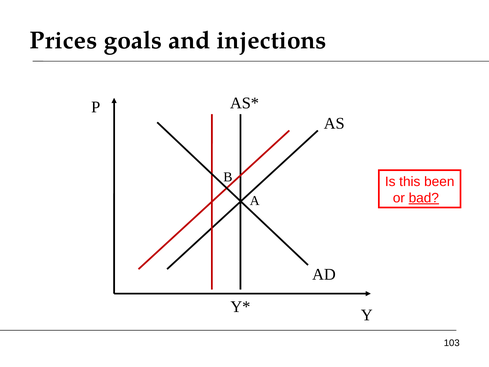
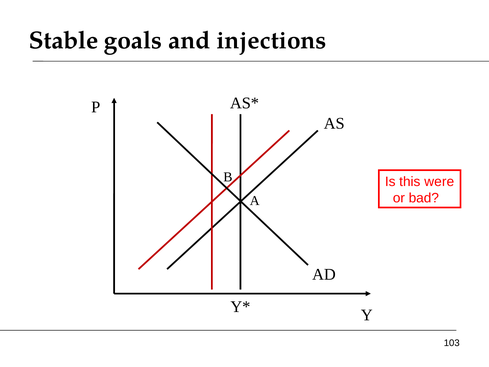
Prices: Prices -> Stable (64, 40)
been: been -> were (439, 181)
bad underline: present -> none (424, 198)
